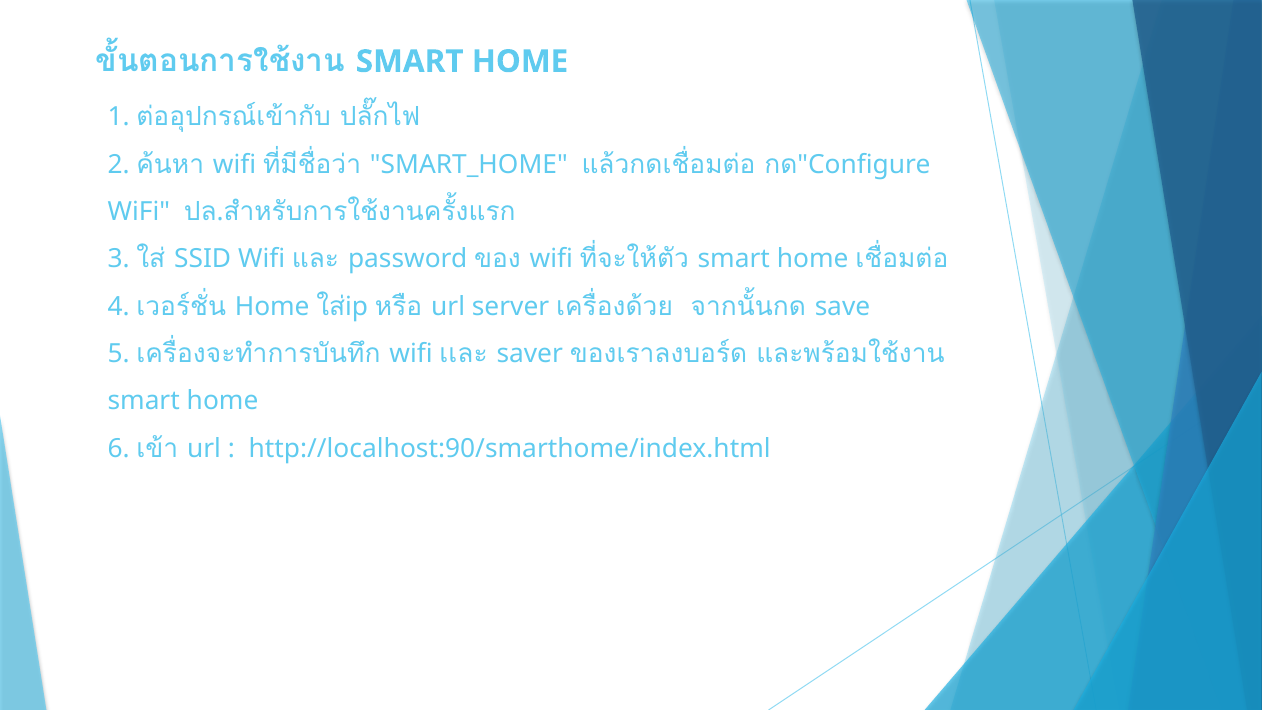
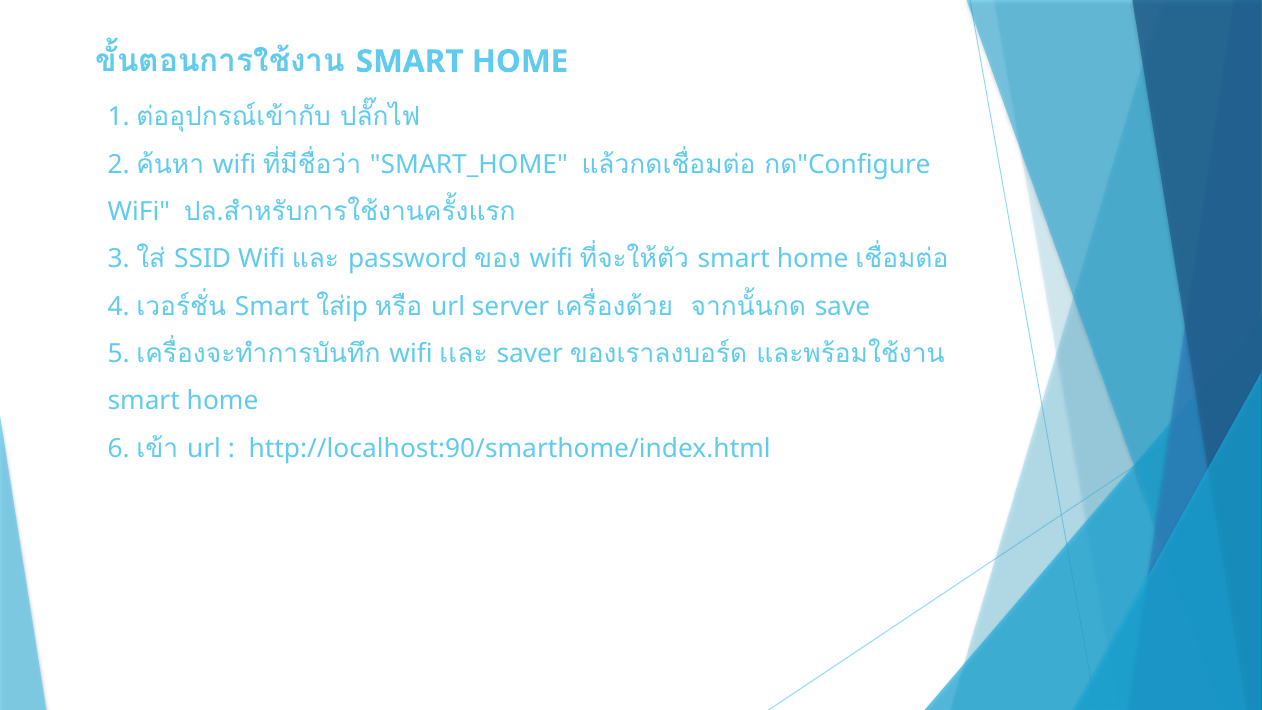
Home: Home -> Smart (272, 306)
